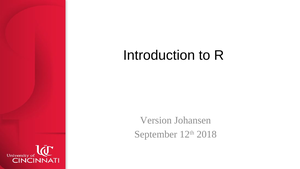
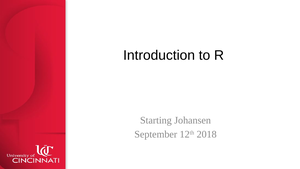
Version: Version -> Starting (156, 120)
